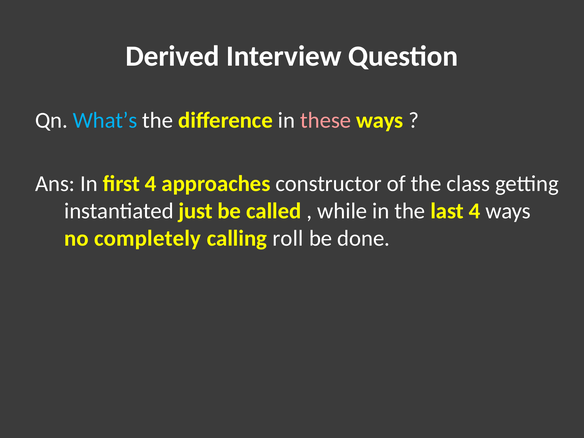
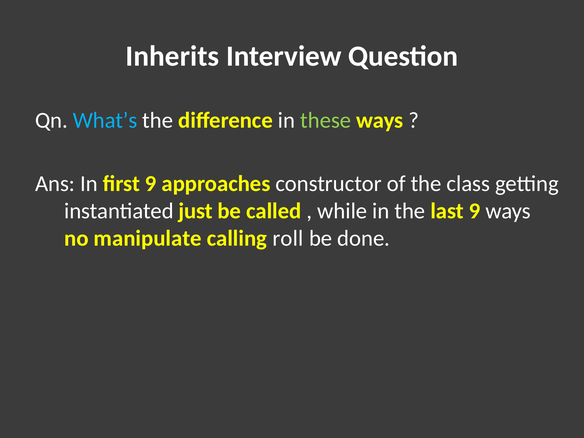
Derived: Derived -> Inherits (172, 56)
these colour: pink -> light green (326, 120)
first 4: 4 -> 9 (151, 184)
last 4: 4 -> 9 (475, 211)
completely: completely -> manipulate (148, 238)
